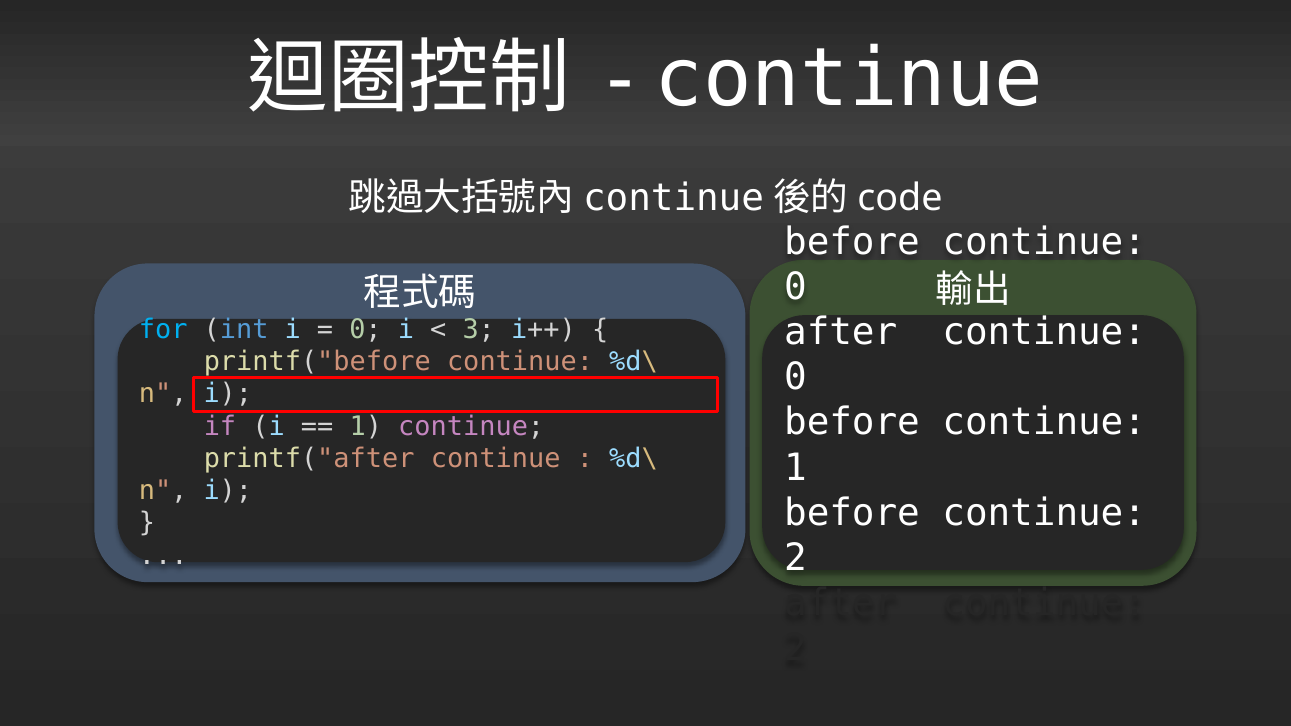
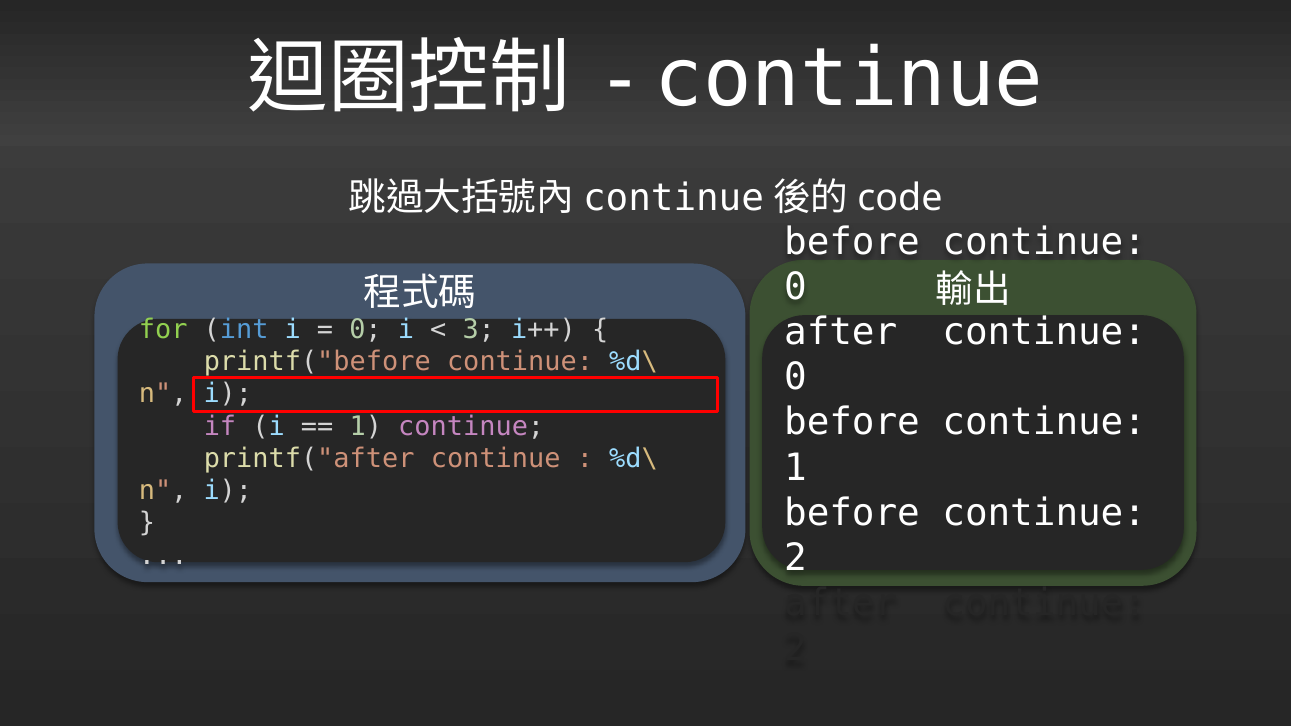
for colour: light blue -> light green (163, 330)
